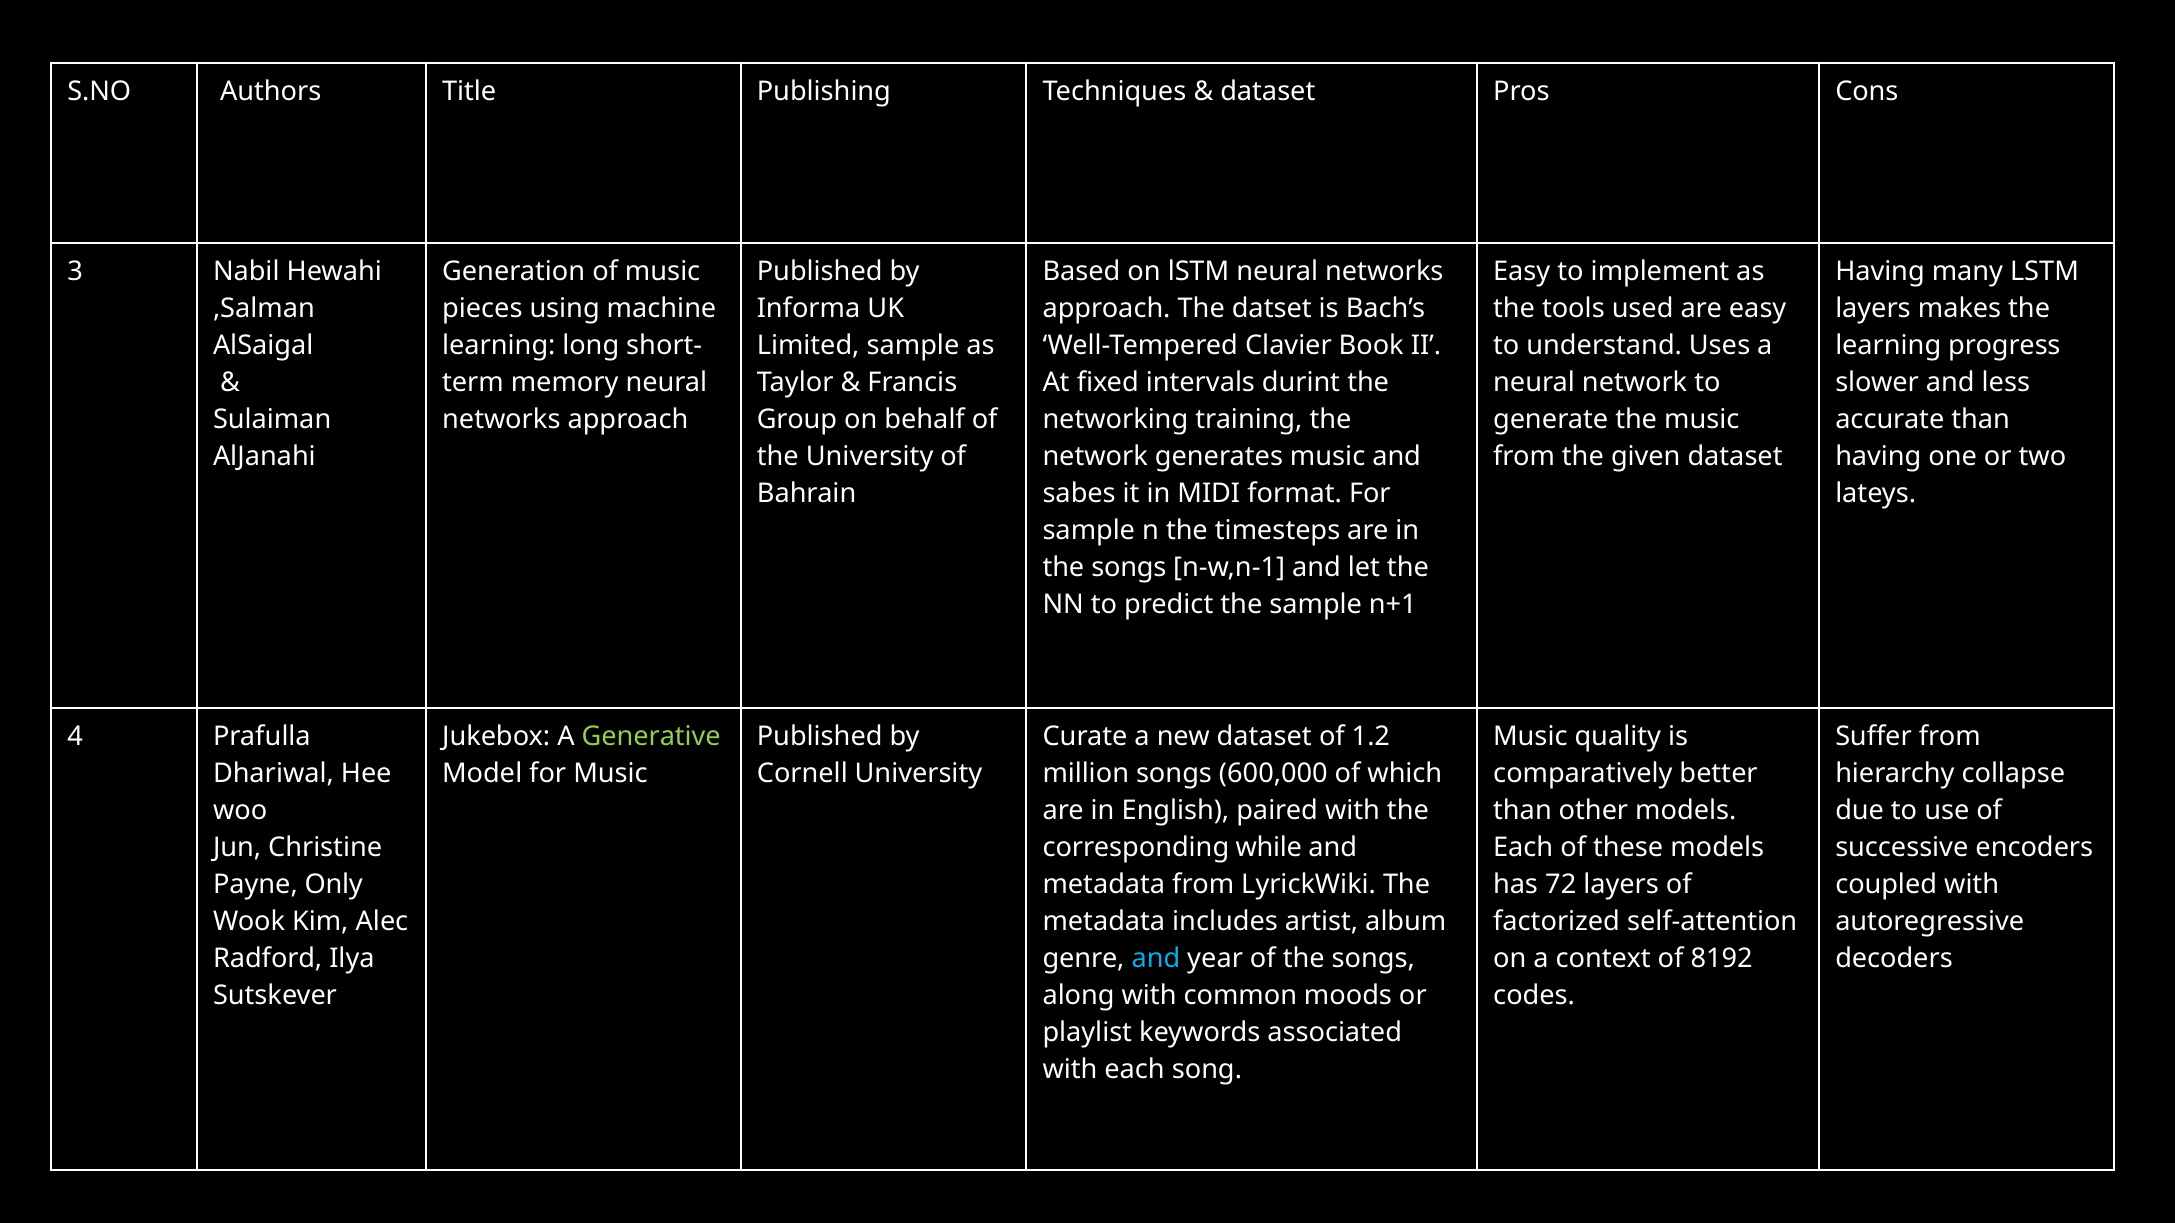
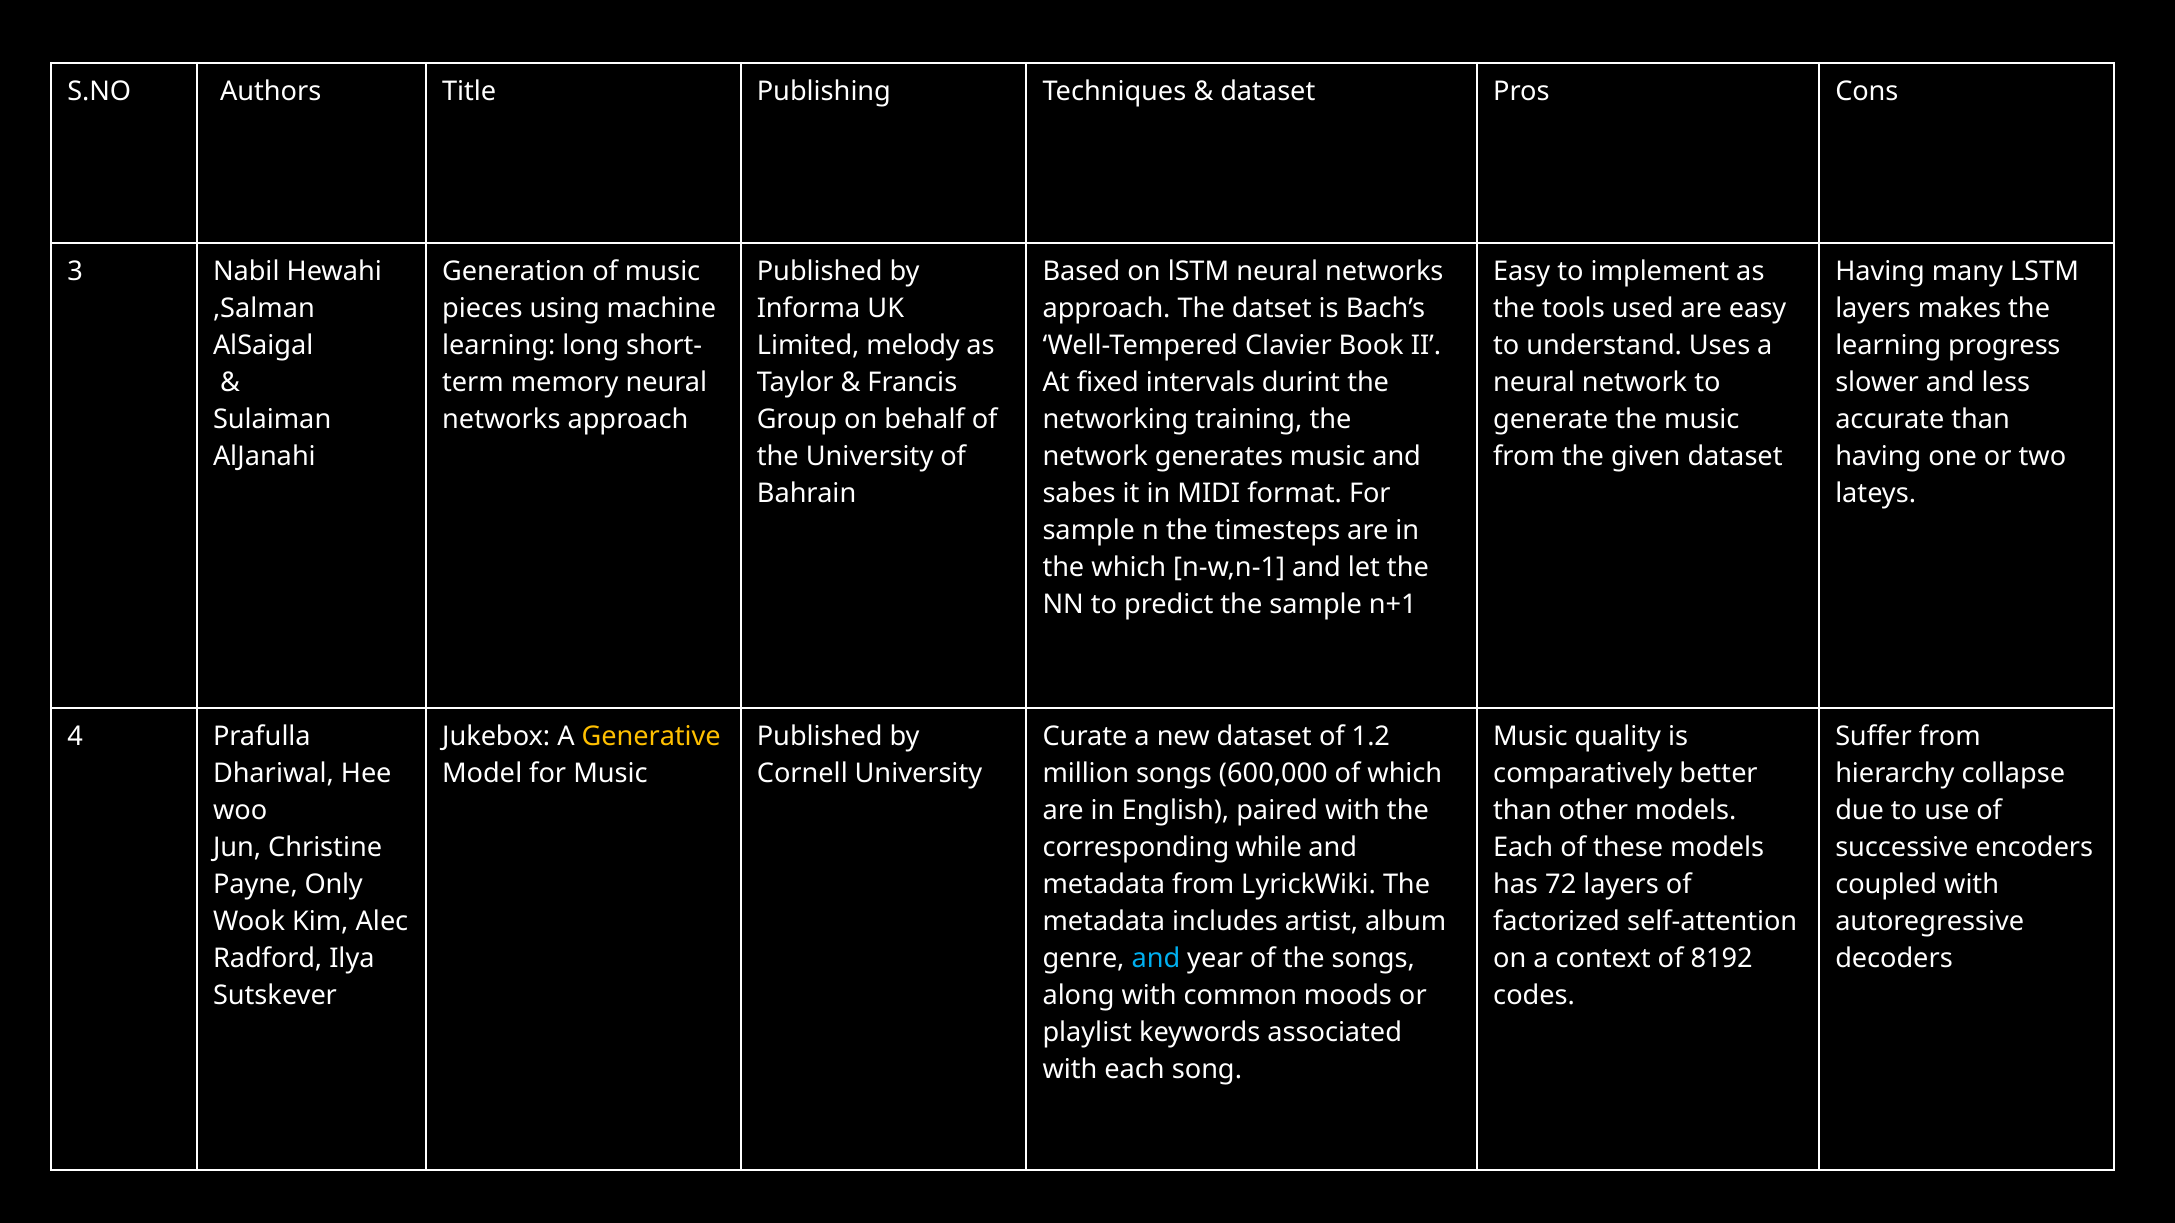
Limited sample: sample -> melody (913, 346)
songs: songs -> which (1129, 568)
Generative colour: light green -> yellow (651, 737)
